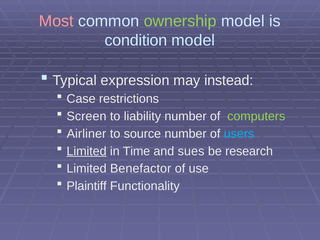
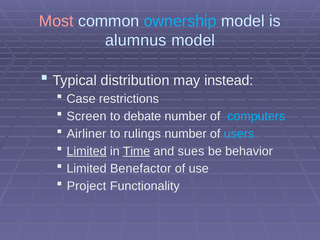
ownership colour: light green -> light blue (180, 21)
condition: condition -> alumnus (136, 40)
expression: expression -> distribution (135, 80)
liability: liability -> debate (142, 116)
computers colour: light green -> light blue (256, 116)
source: source -> rulings (142, 134)
Time underline: none -> present (137, 151)
research: research -> behavior (249, 151)
Plaintiff: Plaintiff -> Project (86, 186)
